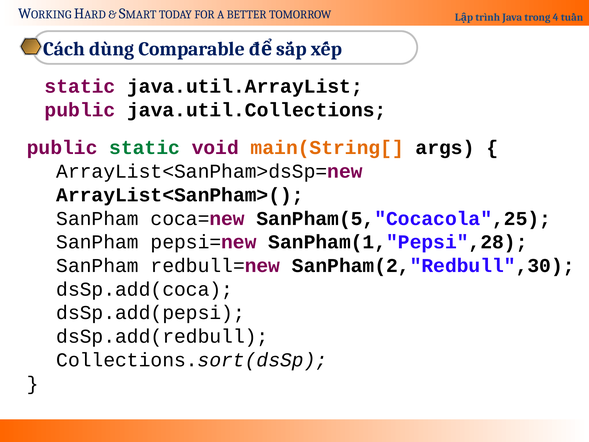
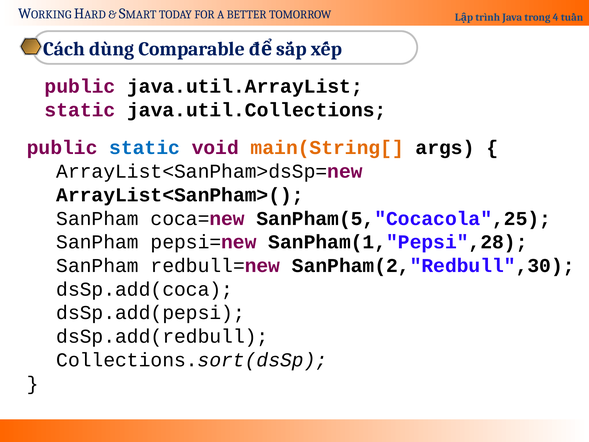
static: static -> public (80, 86)
public: public -> static (80, 110)
static colour: green -> blue (145, 148)
